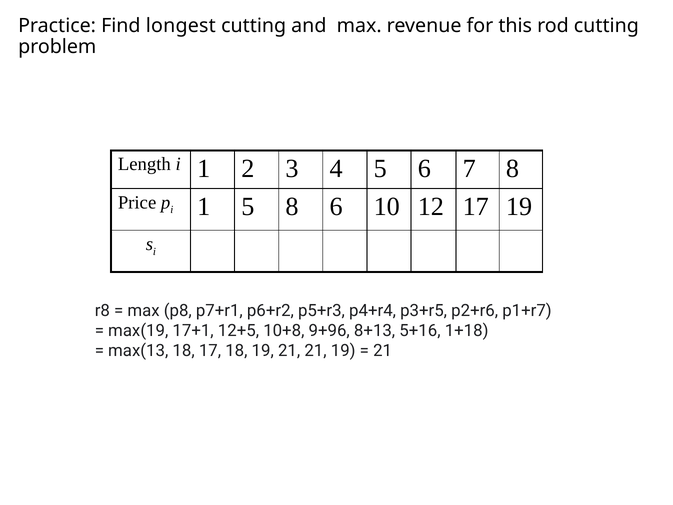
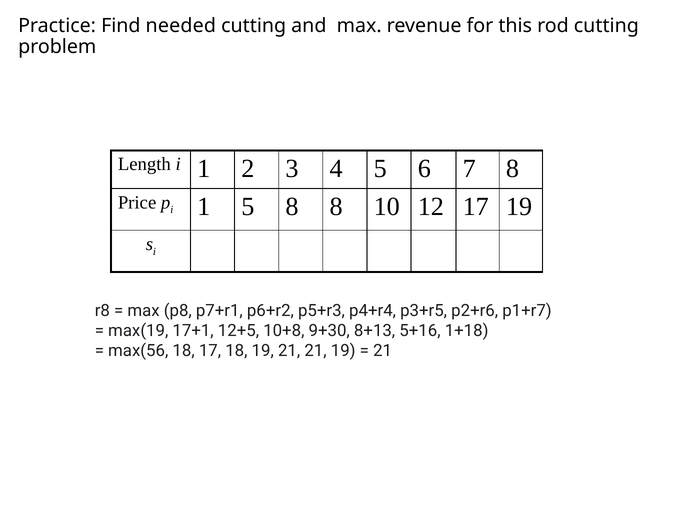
longest: longest -> needed (181, 26)
8 6: 6 -> 8 (336, 207)
9+96: 9+96 -> 9+30 (329, 331)
max(13: max(13 -> max(56 (138, 351)
